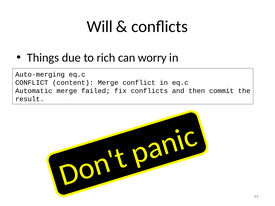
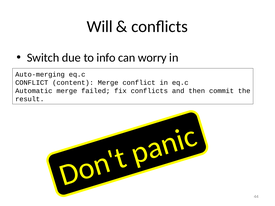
Things: Things -> Switch (43, 58)
rich: rich -> info (106, 58)
